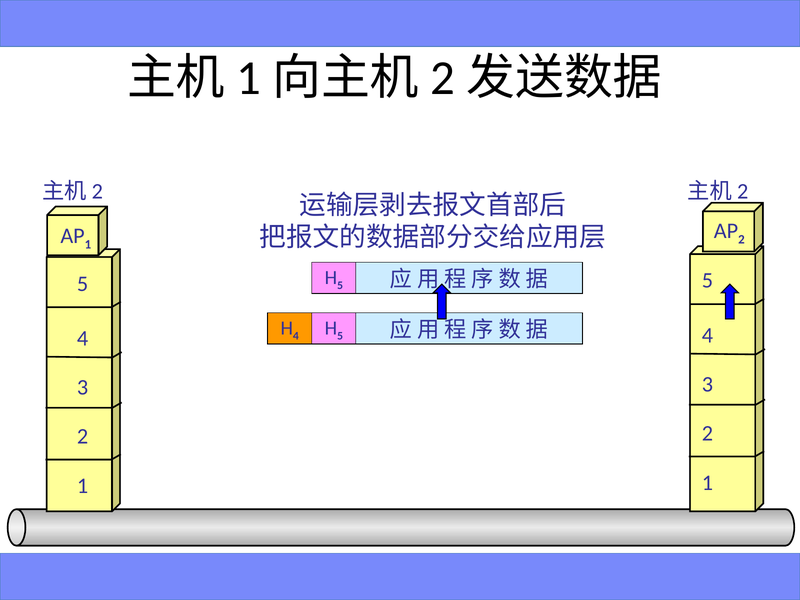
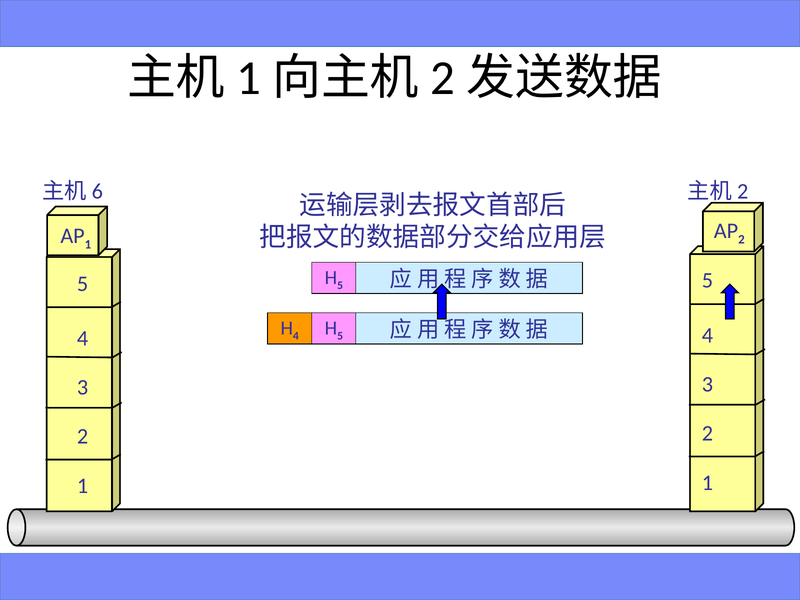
2: 2 -> 6 (97, 191)
